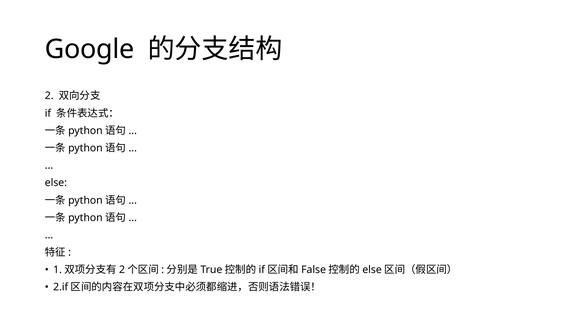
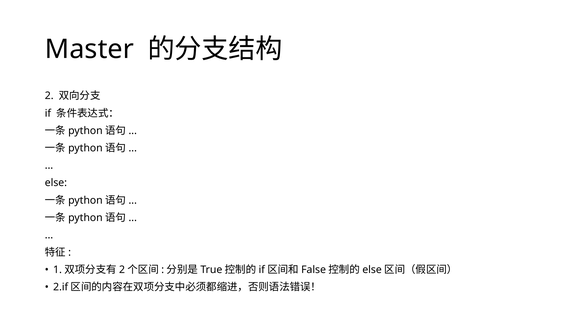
Google: Google -> Master (89, 49)
